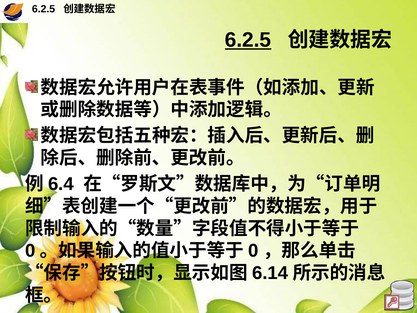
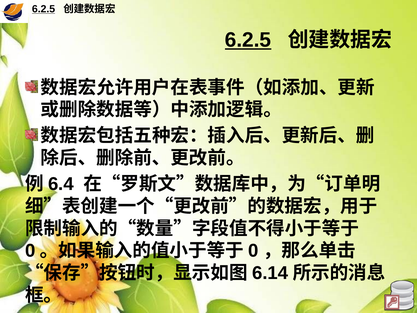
6.2.5 underline: none -> present (44, 9)
